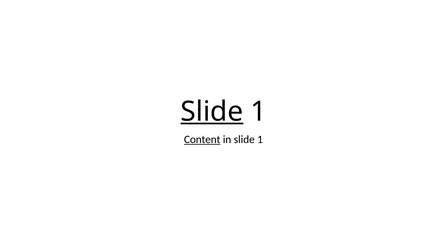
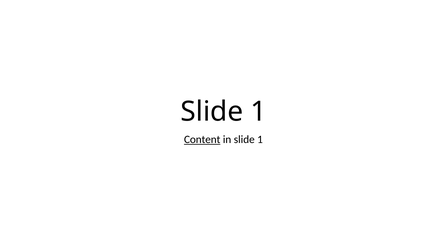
Slide underline: present -> none (212, 112)
